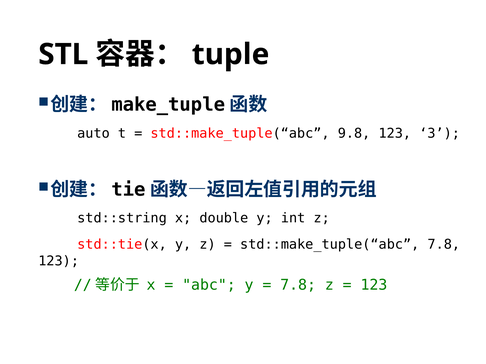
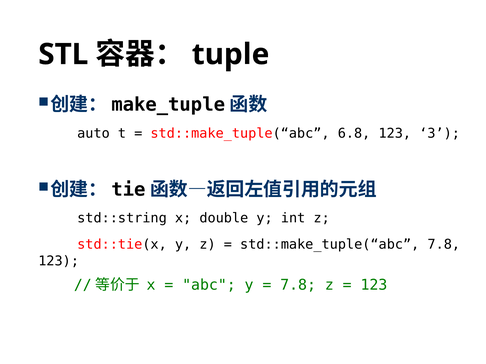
9.8: 9.8 -> 6.8 (354, 133)
